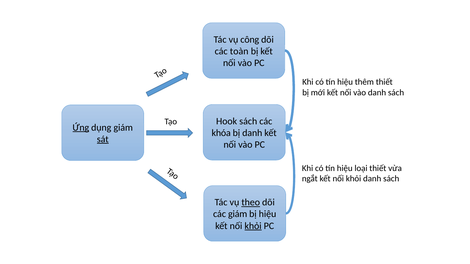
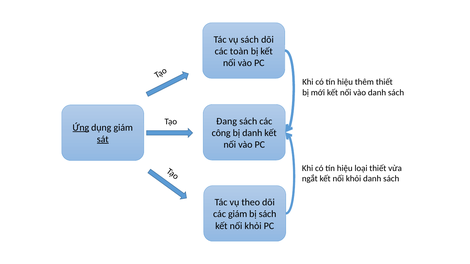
vụ công: công -> sách (250, 40)
Hook: Hook -> Đang (227, 121)
khóa: khóa -> công (221, 133)
theo underline: present -> none (251, 203)
bị hiệu: hiệu -> sách (268, 214)
khỏi underline: present -> none (253, 226)
